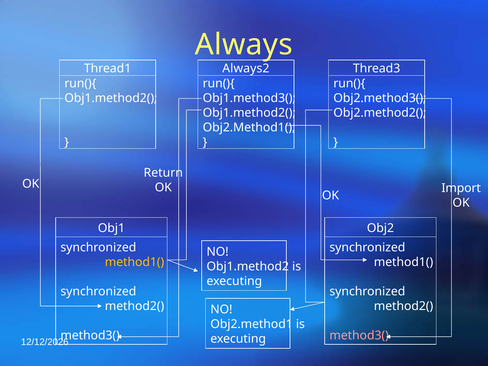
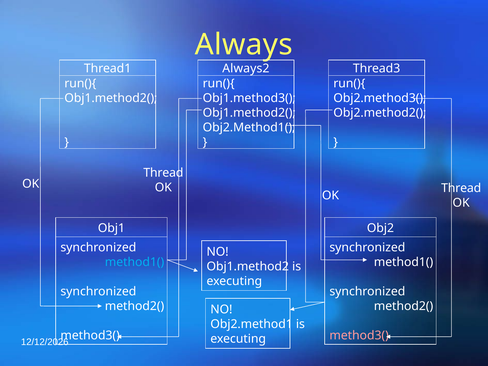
Return: Return -> Thread (163, 173)
Import: Import -> Thread (461, 188)
method1( colour: yellow -> light blue (135, 262)
